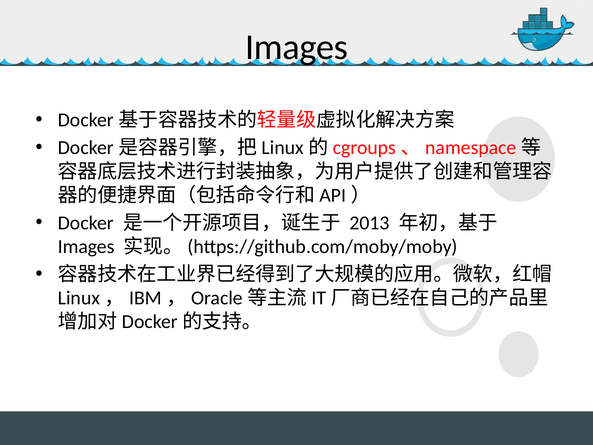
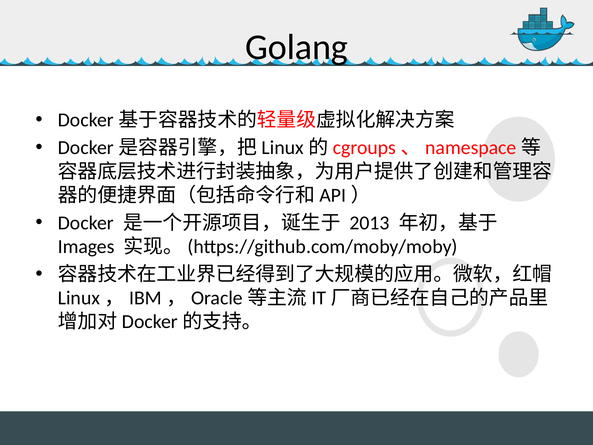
Images: Images -> Golang (296, 47)
